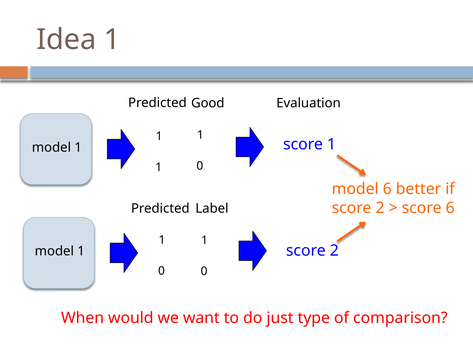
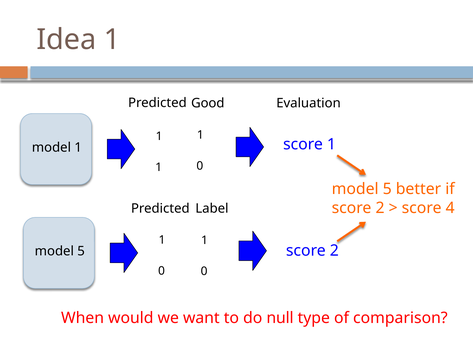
6: 6 -> 5 (387, 189)
score 6: 6 -> 4 (450, 208)
1: 1 -> 5 (81, 251)
just: just -> null (280, 318)
